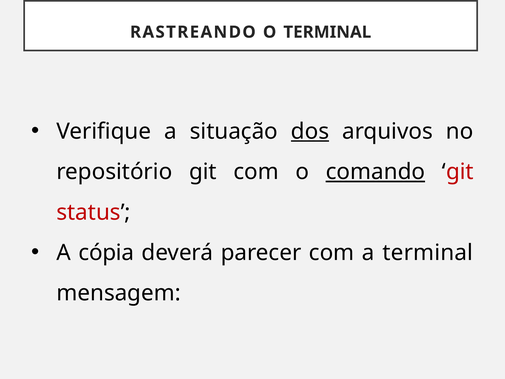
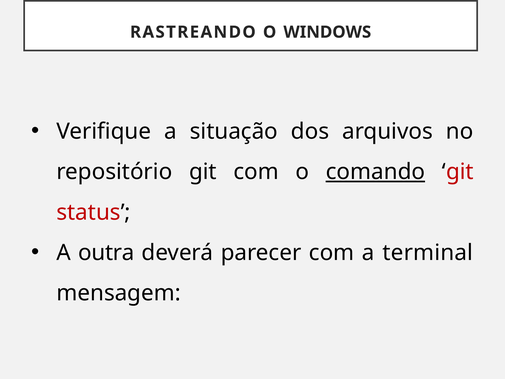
O TERMINAL: TERMINAL -> WINDOWS (327, 32)
dos underline: present -> none (310, 131)
cópia: cópia -> outra (106, 253)
